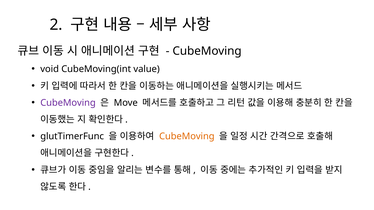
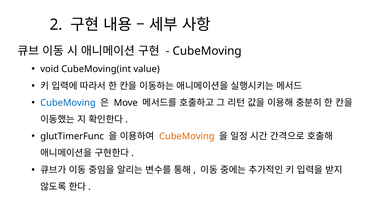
CubeMoving colour: purple -> blue (68, 103)
